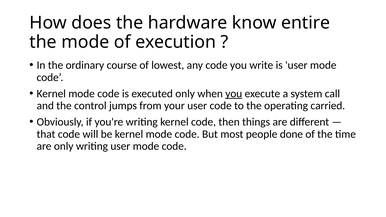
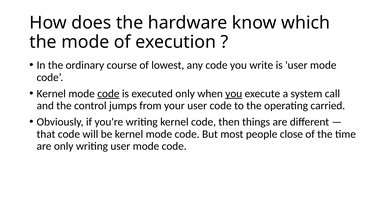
entire: entire -> which (306, 23)
code underline: none -> present (108, 94)
done: done -> close (291, 134)
